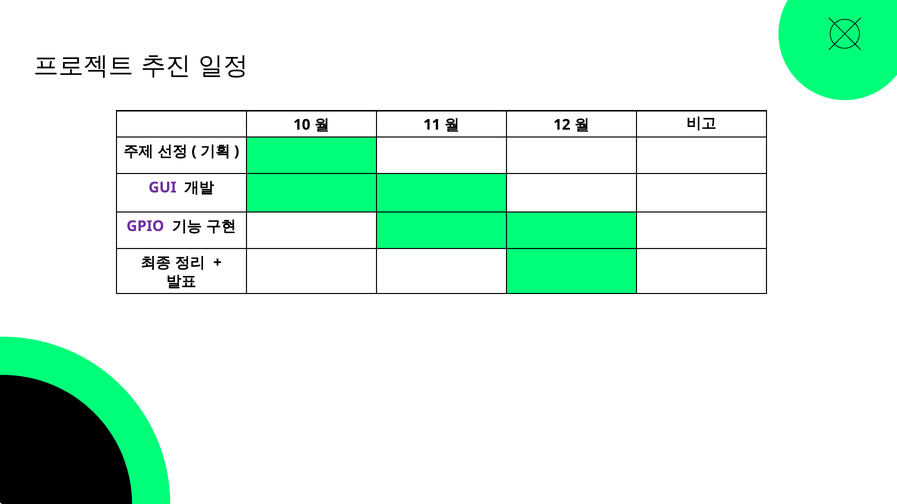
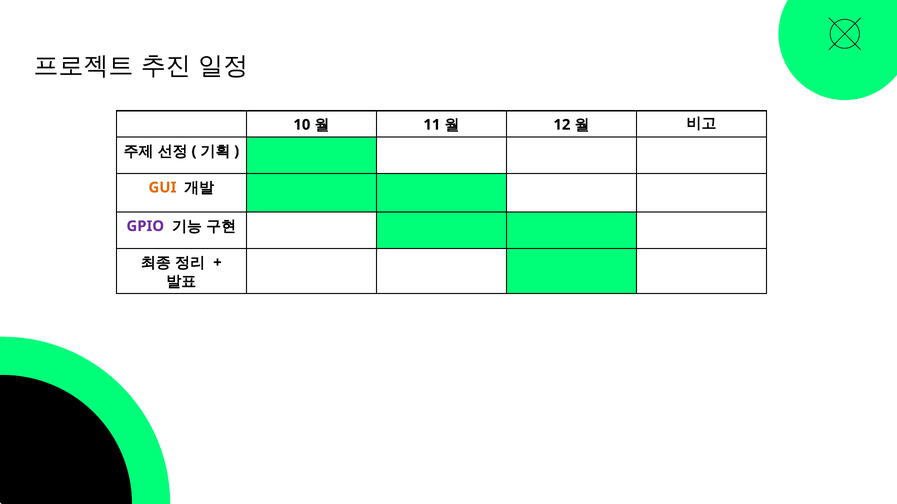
GUI colour: purple -> orange (162, 188)
